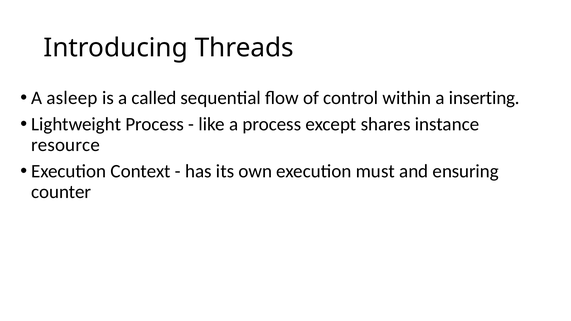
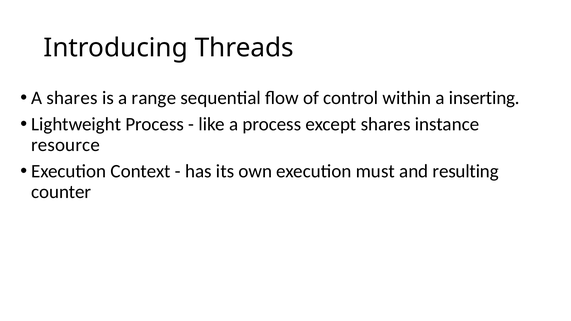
A asleep: asleep -> shares (72, 98)
called: called -> range (154, 98)
ensuring: ensuring -> resulting (466, 171)
